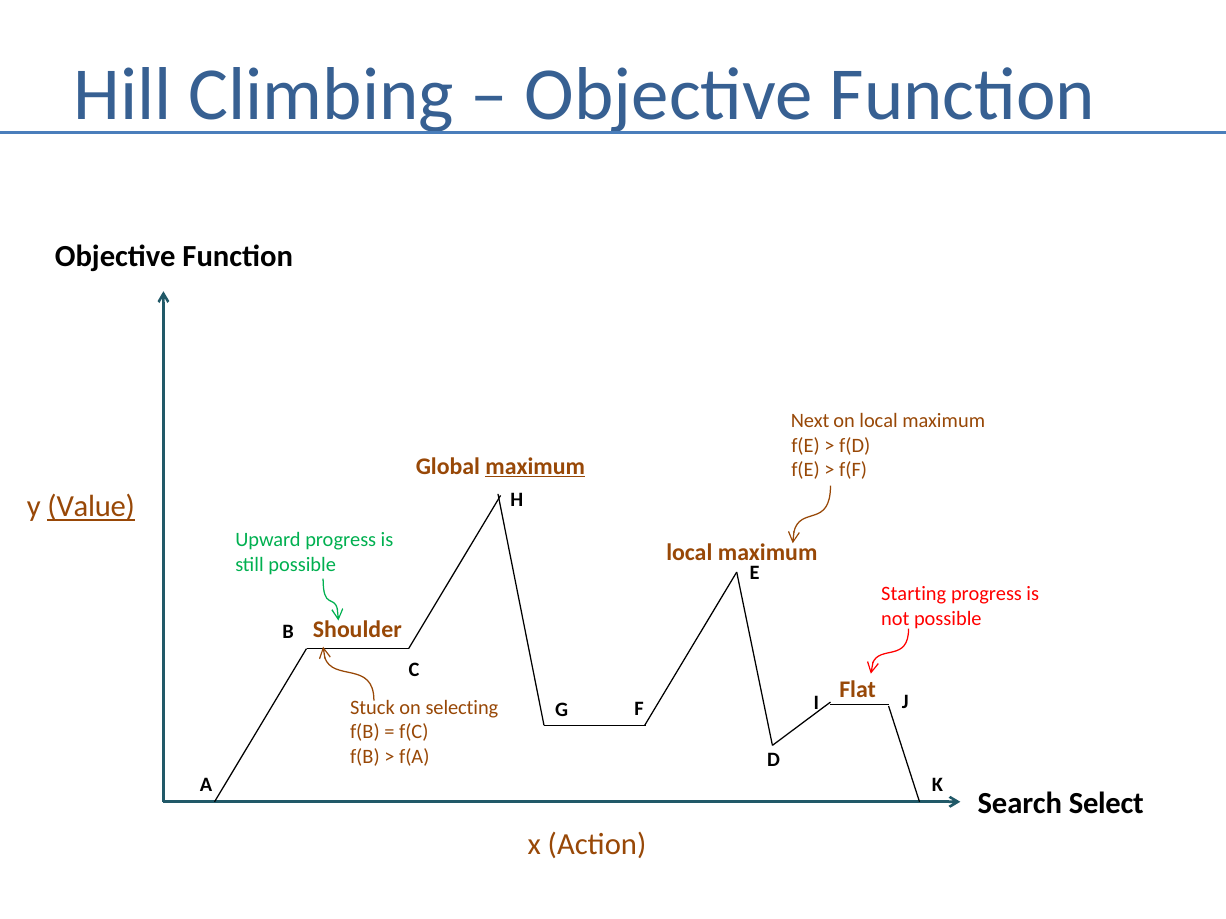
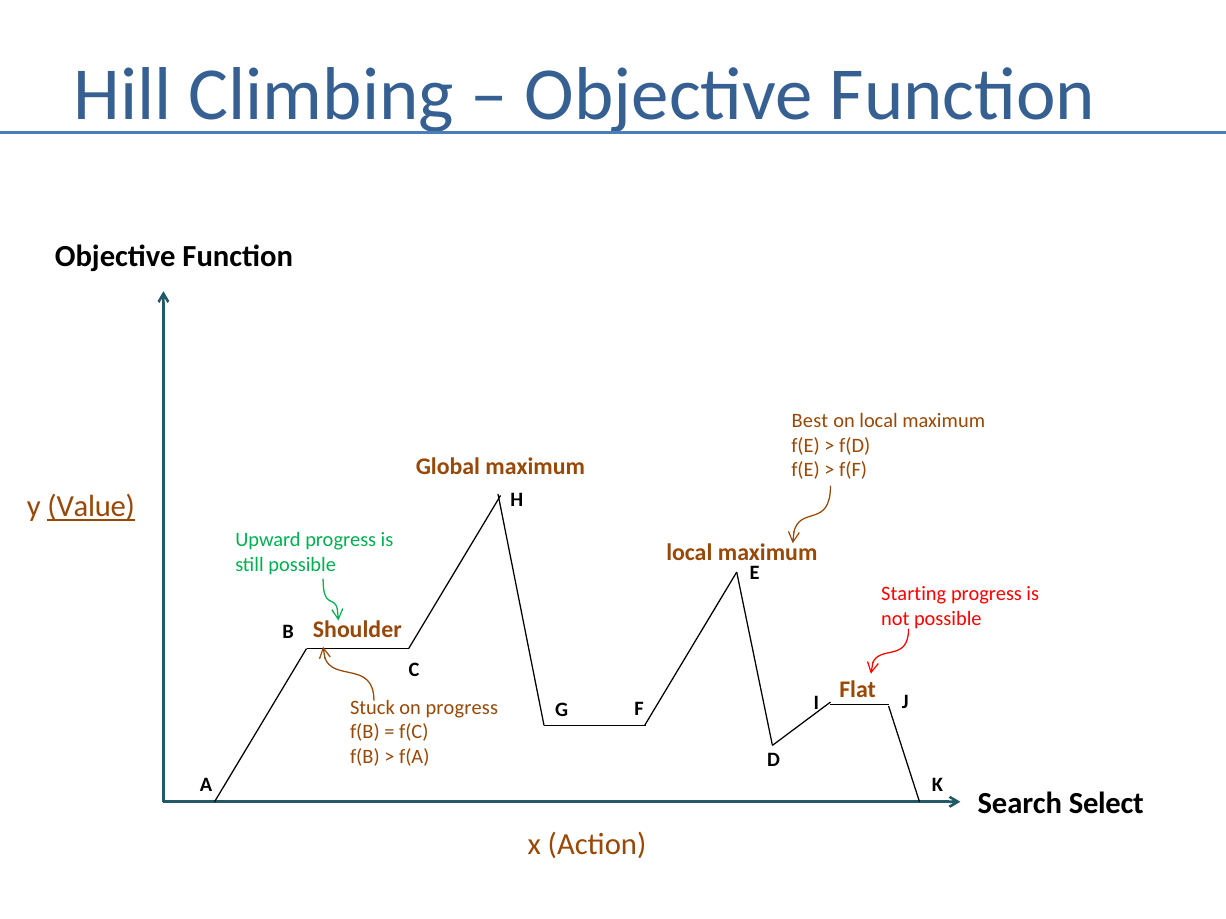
Next: Next -> Best (810, 421)
maximum underline: present -> none (535, 467)
on selecting: selecting -> progress (462, 708)
